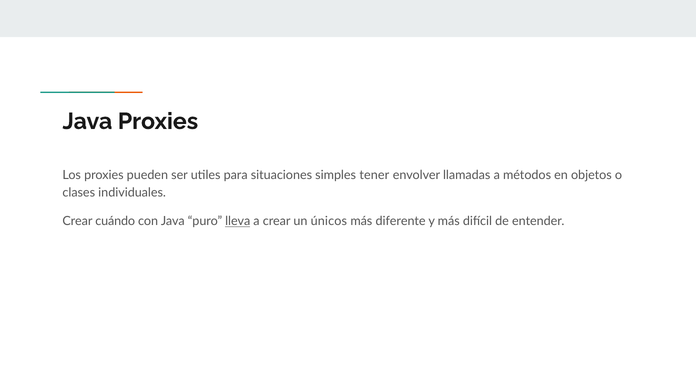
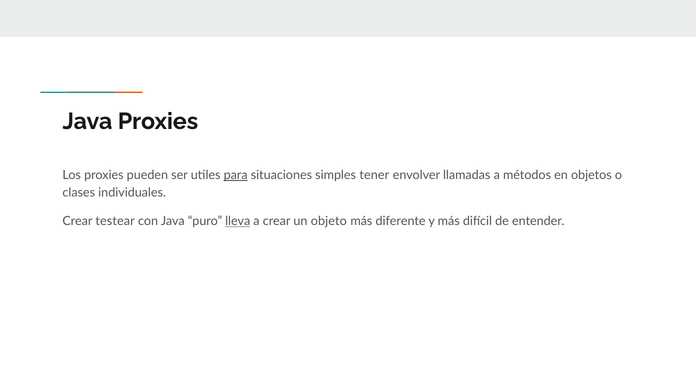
para underline: none -> present (236, 175)
cuándo: cuándo -> testear (115, 222)
únicos: únicos -> objeto (329, 222)
